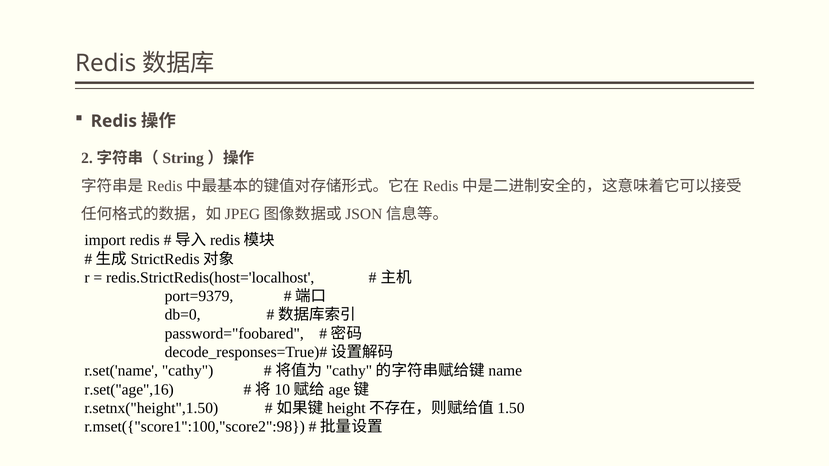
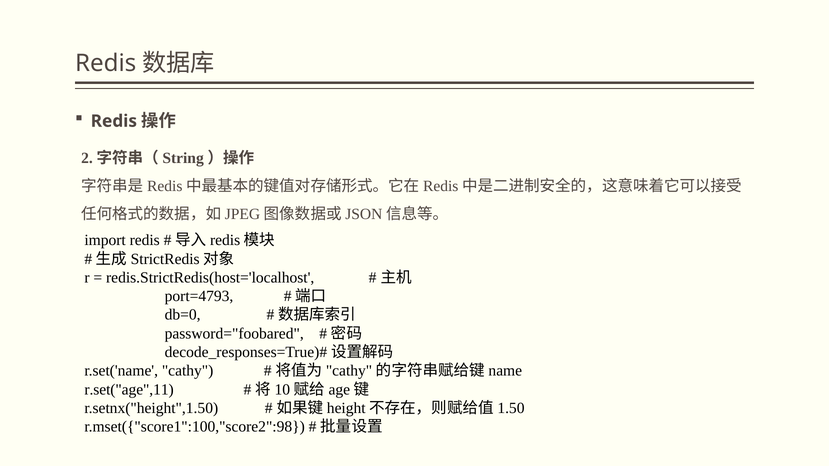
port=9379: port=9379 -> port=4793 (199, 296)
r.set("age",16: r.set("age",16 -> r.set("age",11 (129, 390)
